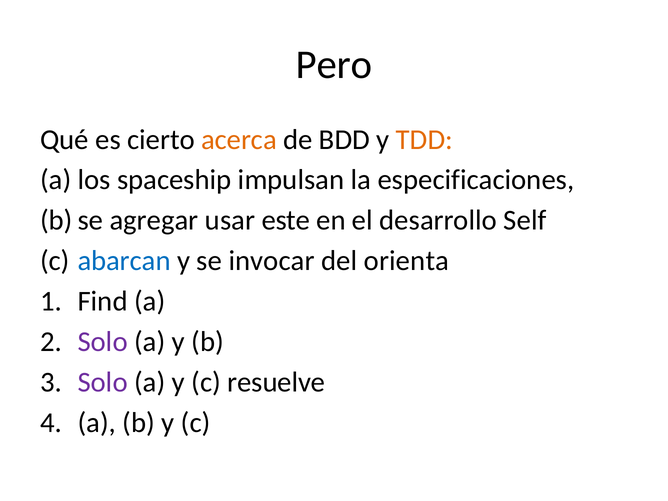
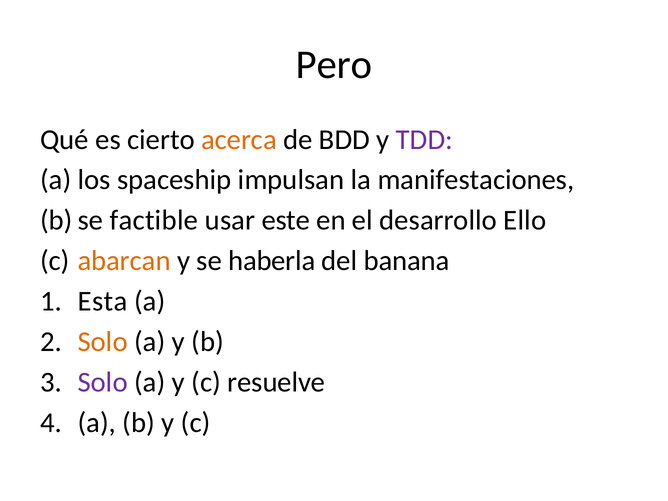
TDD colour: orange -> purple (424, 140)
especificaciones: especificaciones -> manifestaciones (476, 180)
agregar: agregar -> factible (154, 220)
Self: Self -> Ello (525, 220)
abarcan colour: blue -> orange (124, 261)
invocar: invocar -> haberla (272, 261)
orienta: orienta -> banana (407, 261)
Find: Find -> Esta (103, 301)
Solo colour: purple -> orange (103, 342)
